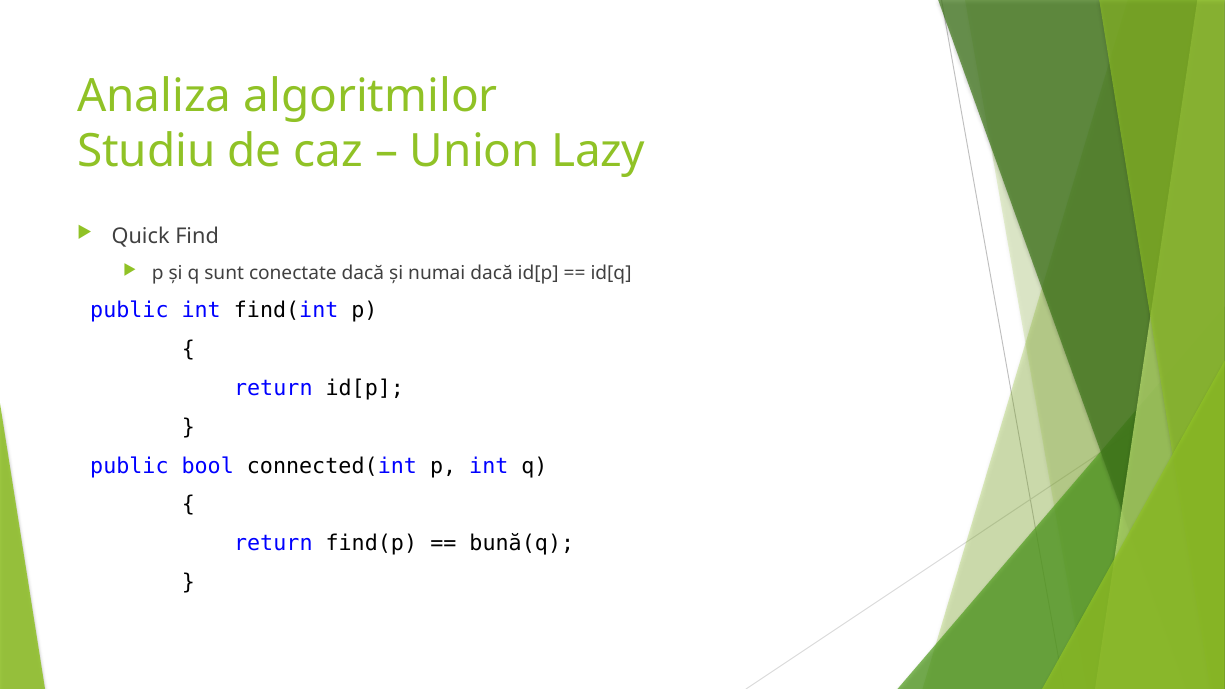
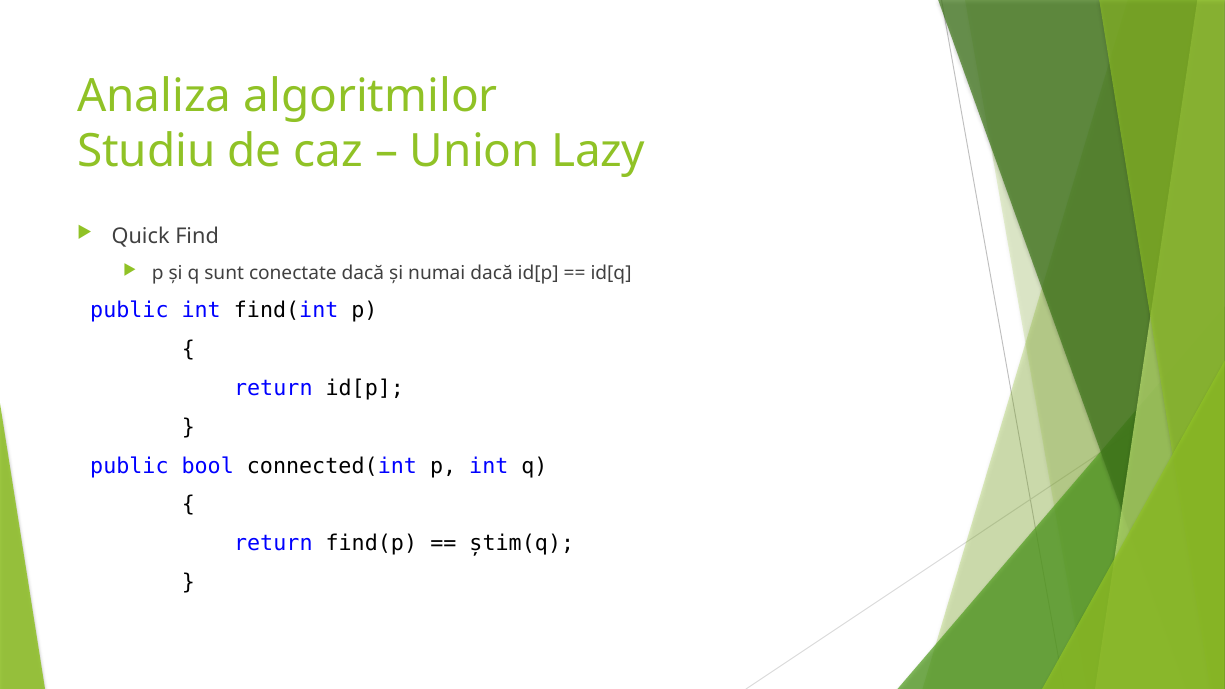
bună(q: bună(q -> știm(q (522, 544)
